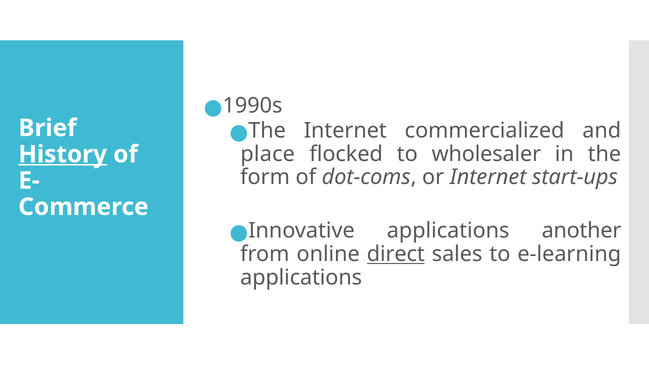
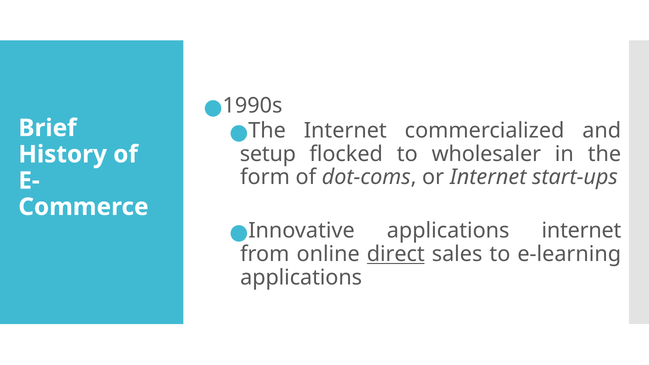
place: place -> setup (268, 154)
History underline: present -> none (63, 154)
applications another: another -> internet (581, 231)
